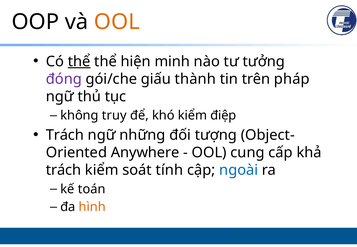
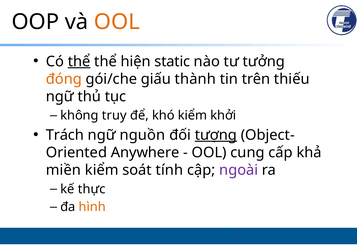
minh: minh -> static (172, 61)
đóng colour: purple -> orange (64, 79)
pháp: pháp -> thiếu (292, 79)
điệp: điệp -> khởi (223, 116)
những: những -> nguồn (142, 135)
tượng underline: none -> present (216, 135)
trách: trách -> miền (63, 170)
ngoài colour: blue -> purple (239, 170)
toán: toán -> thực (92, 189)
